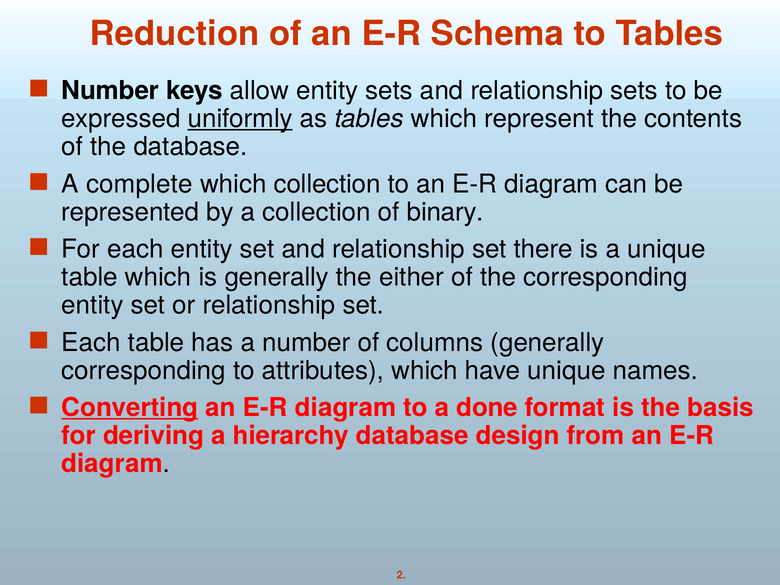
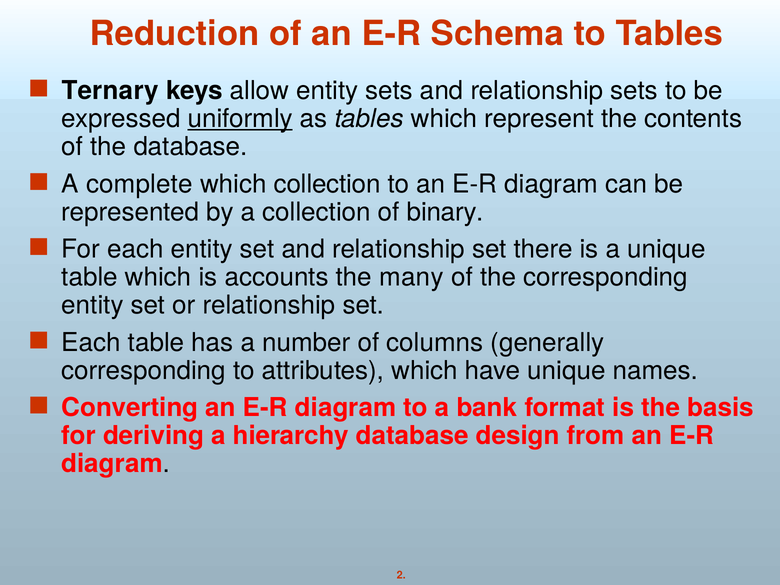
Number: Number -> Ternary (110, 91)
is generally: generally -> accounts (277, 277)
either: either -> many (411, 277)
Converting underline: present -> none (130, 408)
done: done -> bank (487, 408)
